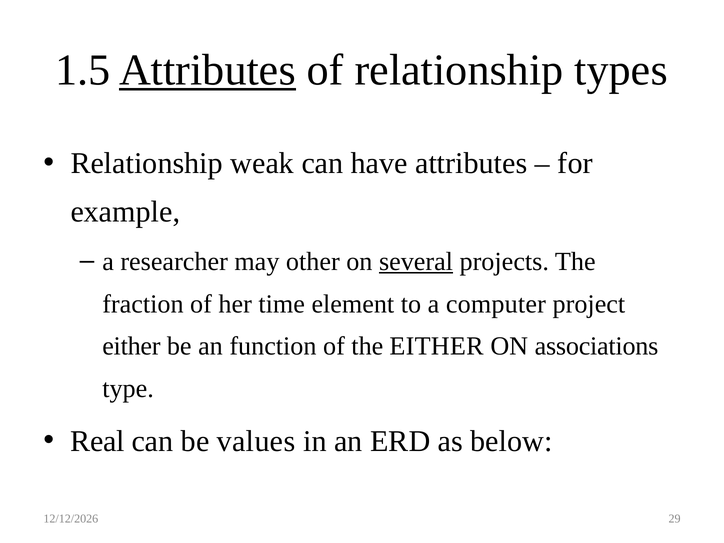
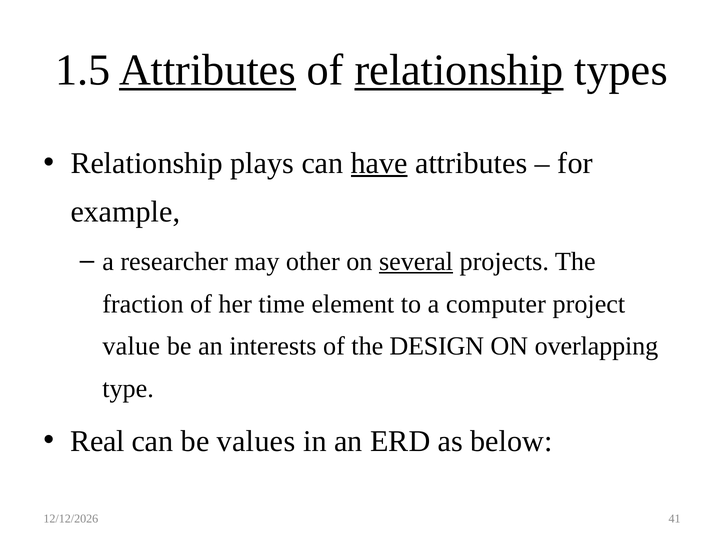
relationship underline: none -> present (459, 70)
weak: weak -> plays (262, 163)
have underline: none -> present (379, 163)
either: either -> value (131, 346)
function: function -> interests (273, 346)
the EITHER: EITHER -> DESIGN (437, 346)
associations: associations -> overlapping (596, 346)
29: 29 -> 41 (675, 519)
